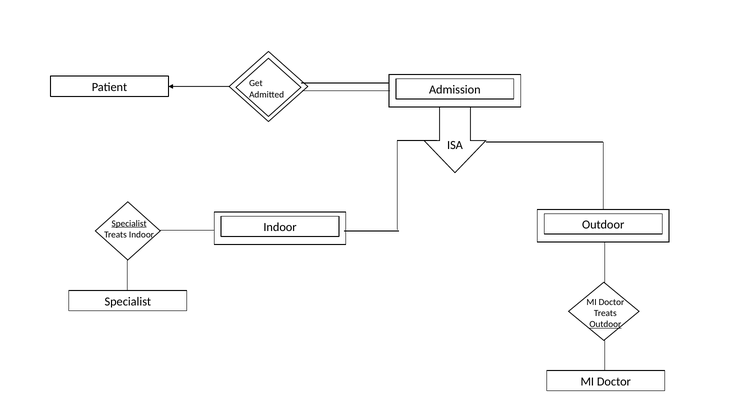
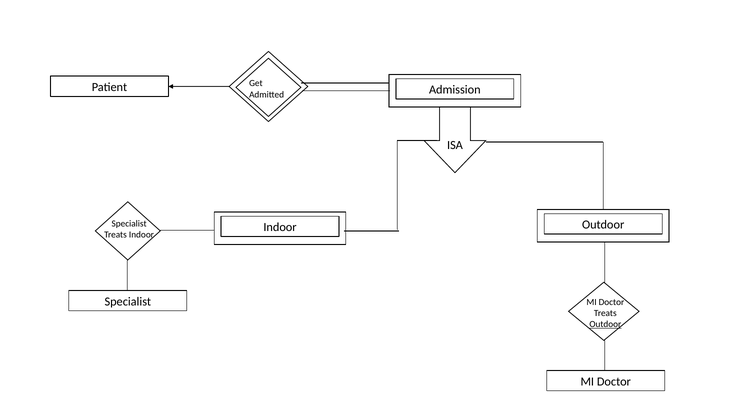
Specialist underline: present -> none (129, 223)
